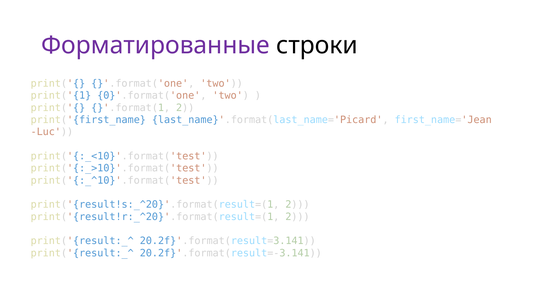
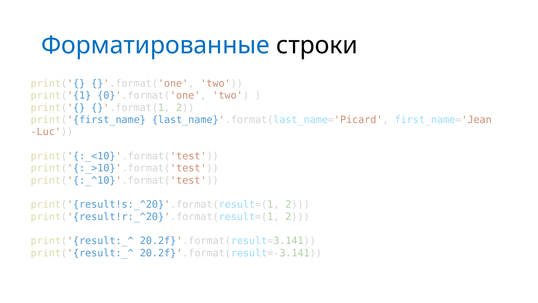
Форматированные colour: purple -> blue (155, 45)
